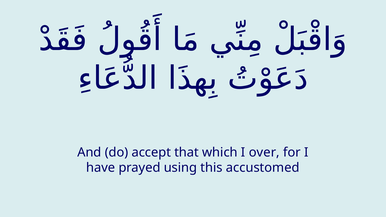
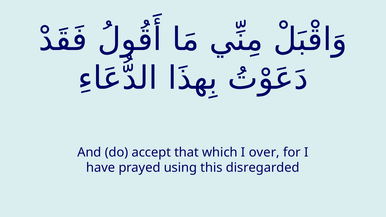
accustomed: accustomed -> disregarded (263, 168)
